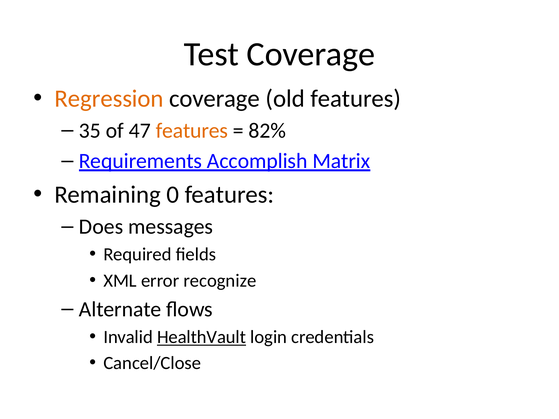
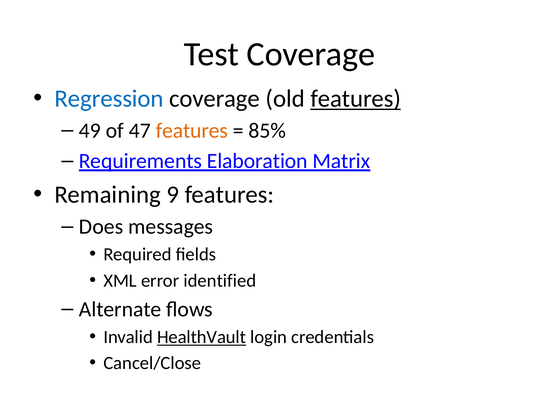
Regression colour: orange -> blue (109, 99)
features underline: none -> present (356, 99)
35: 35 -> 49 (90, 131)
82%: 82% -> 85% (267, 131)
Accomplish: Accomplish -> Elaboration (257, 161)
0: 0 -> 9 (173, 195)
recognize: recognize -> identified (220, 281)
